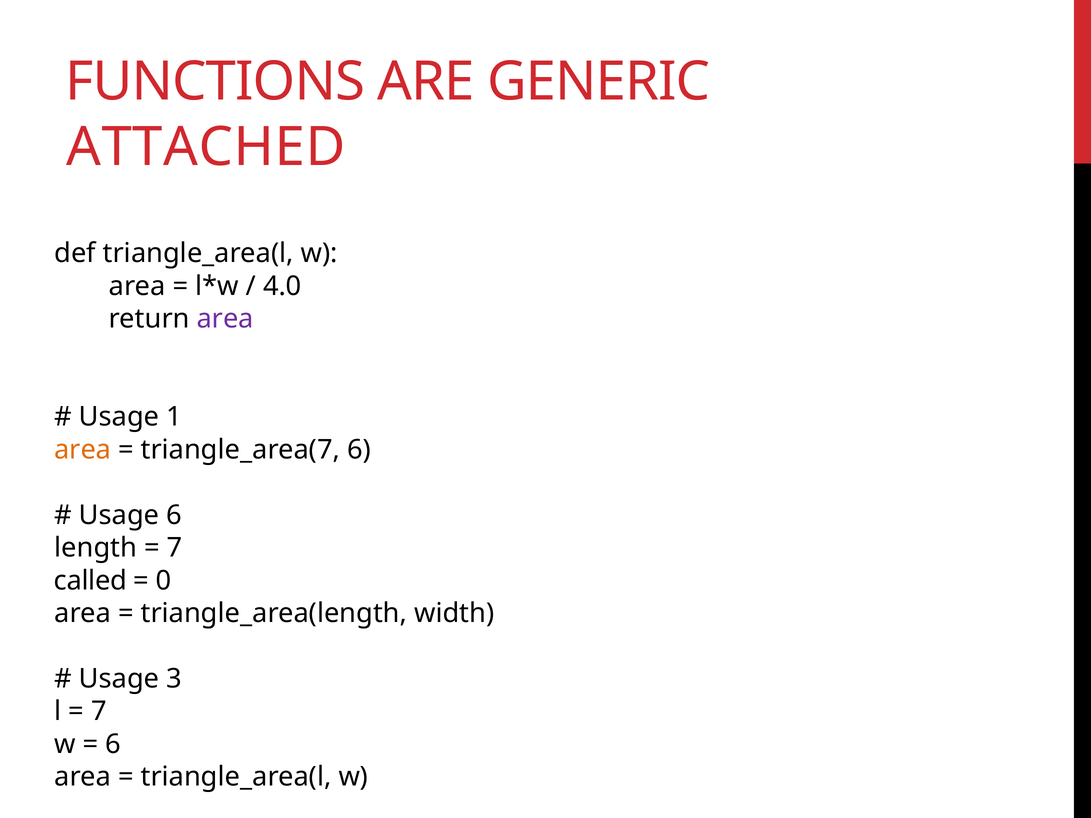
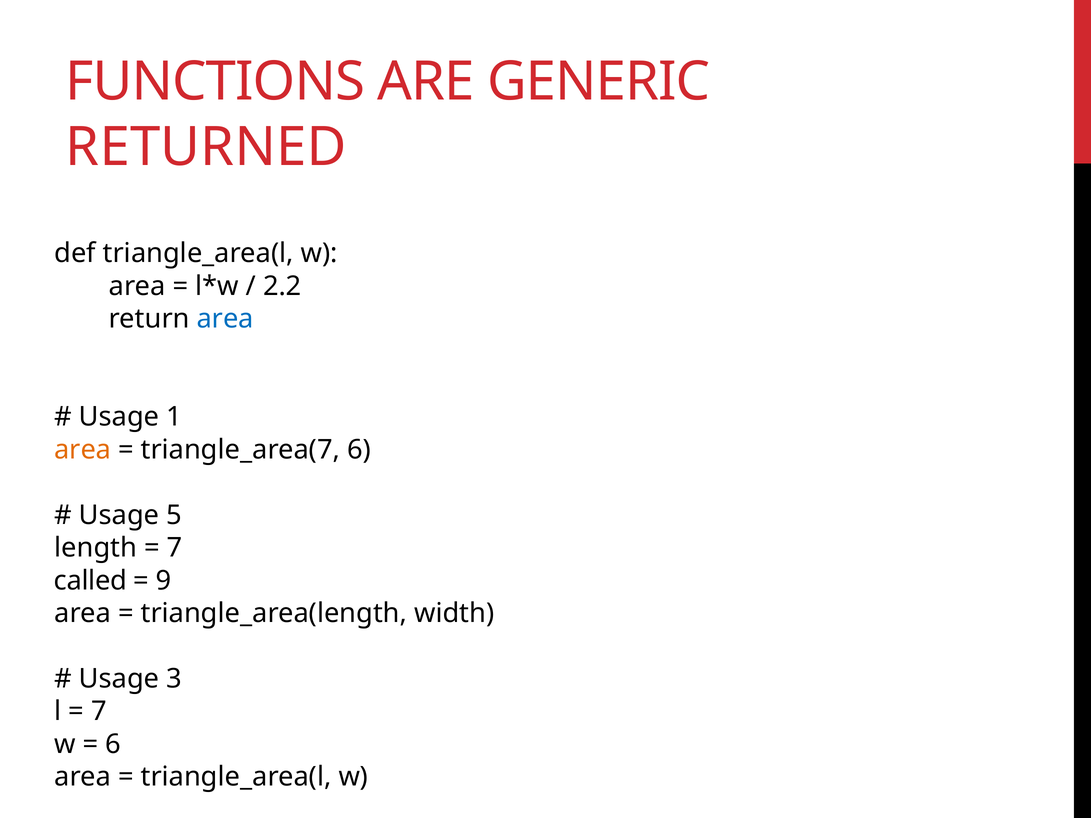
ATTACHED: ATTACHED -> RETURNED (206, 147)
4.0: 4.0 -> 2.2 (282, 286)
area colour: purple -> blue (225, 319)
Usage 6: 6 -> 5 (174, 515)
0: 0 -> 9 (164, 581)
